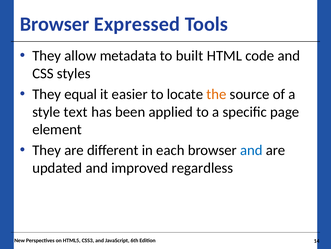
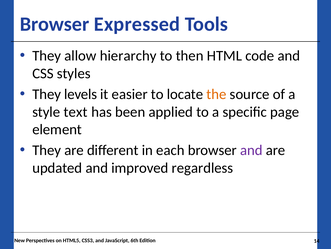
metadata: metadata -> hierarchy (128, 56)
built: built -> then (190, 56)
equal: equal -> levels (81, 94)
and colour: blue -> purple (251, 150)
